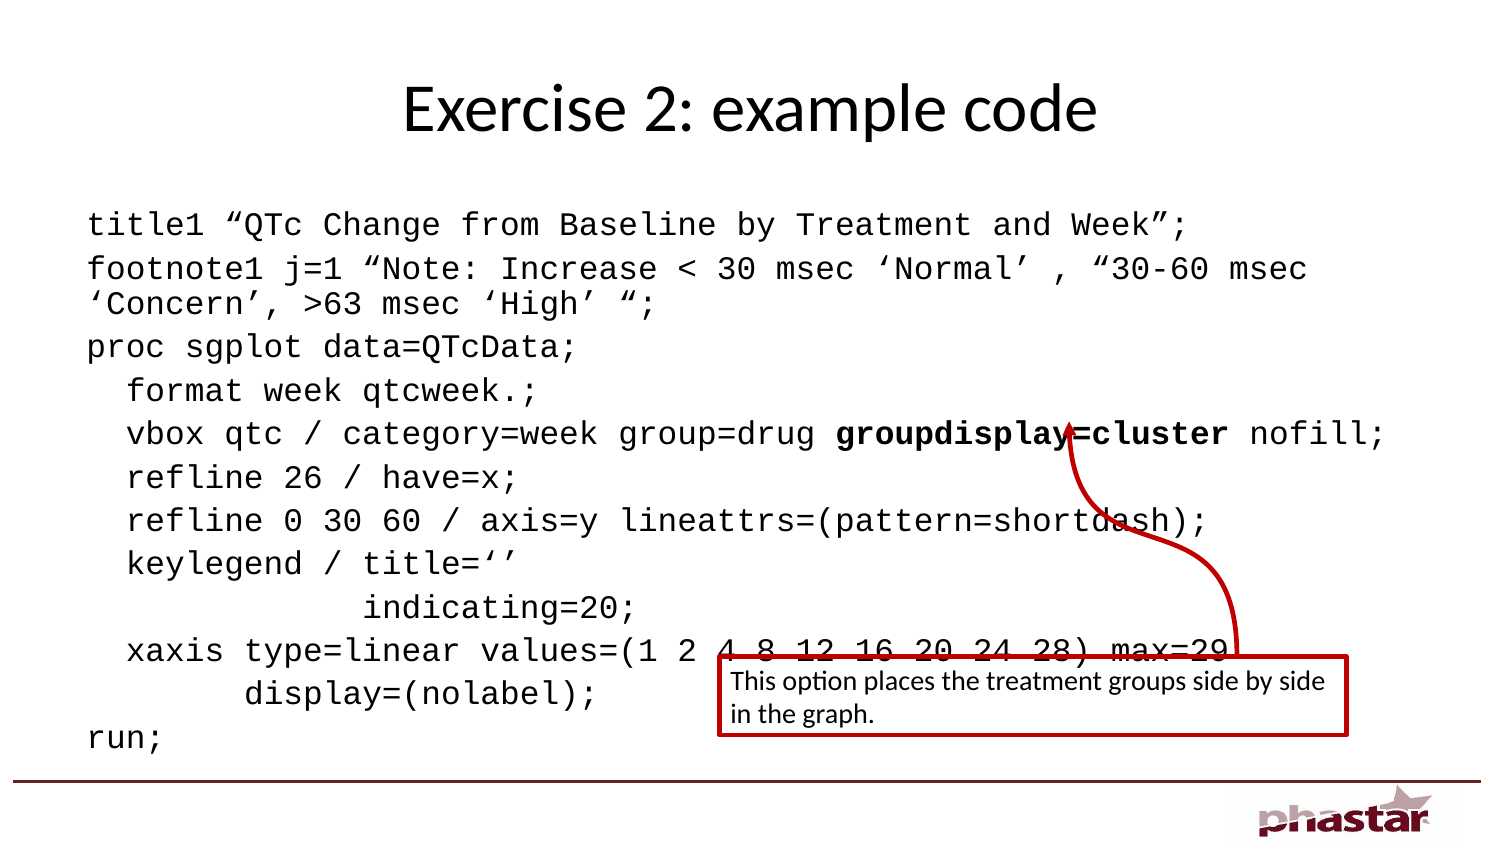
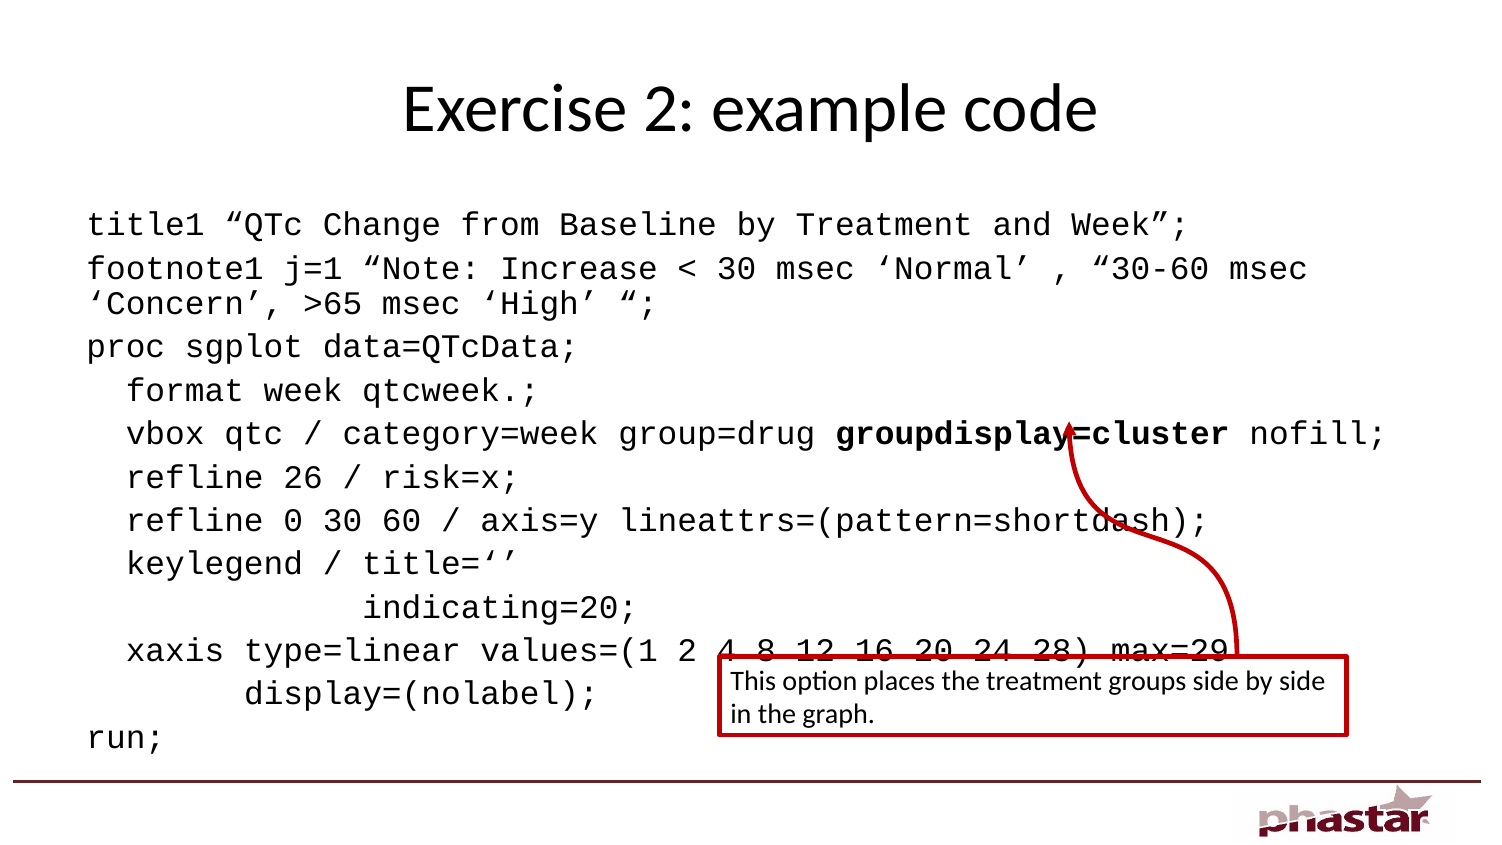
>63: >63 -> >65 (333, 304)
have=x: have=x -> risk=x (451, 477)
